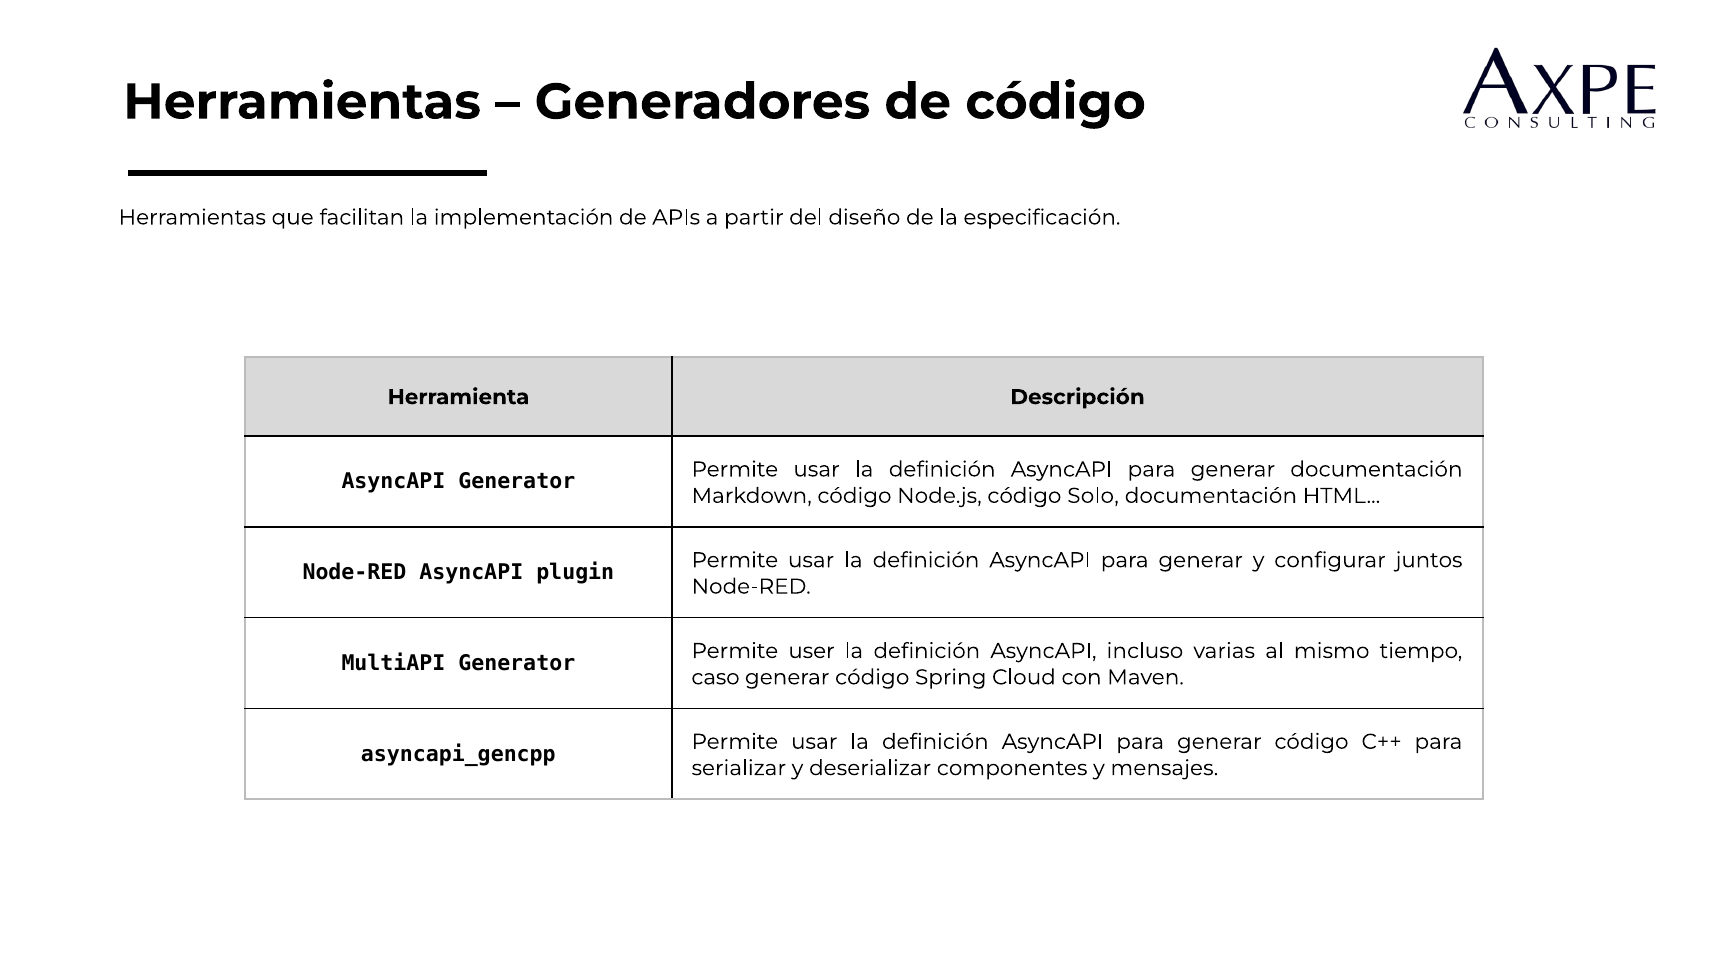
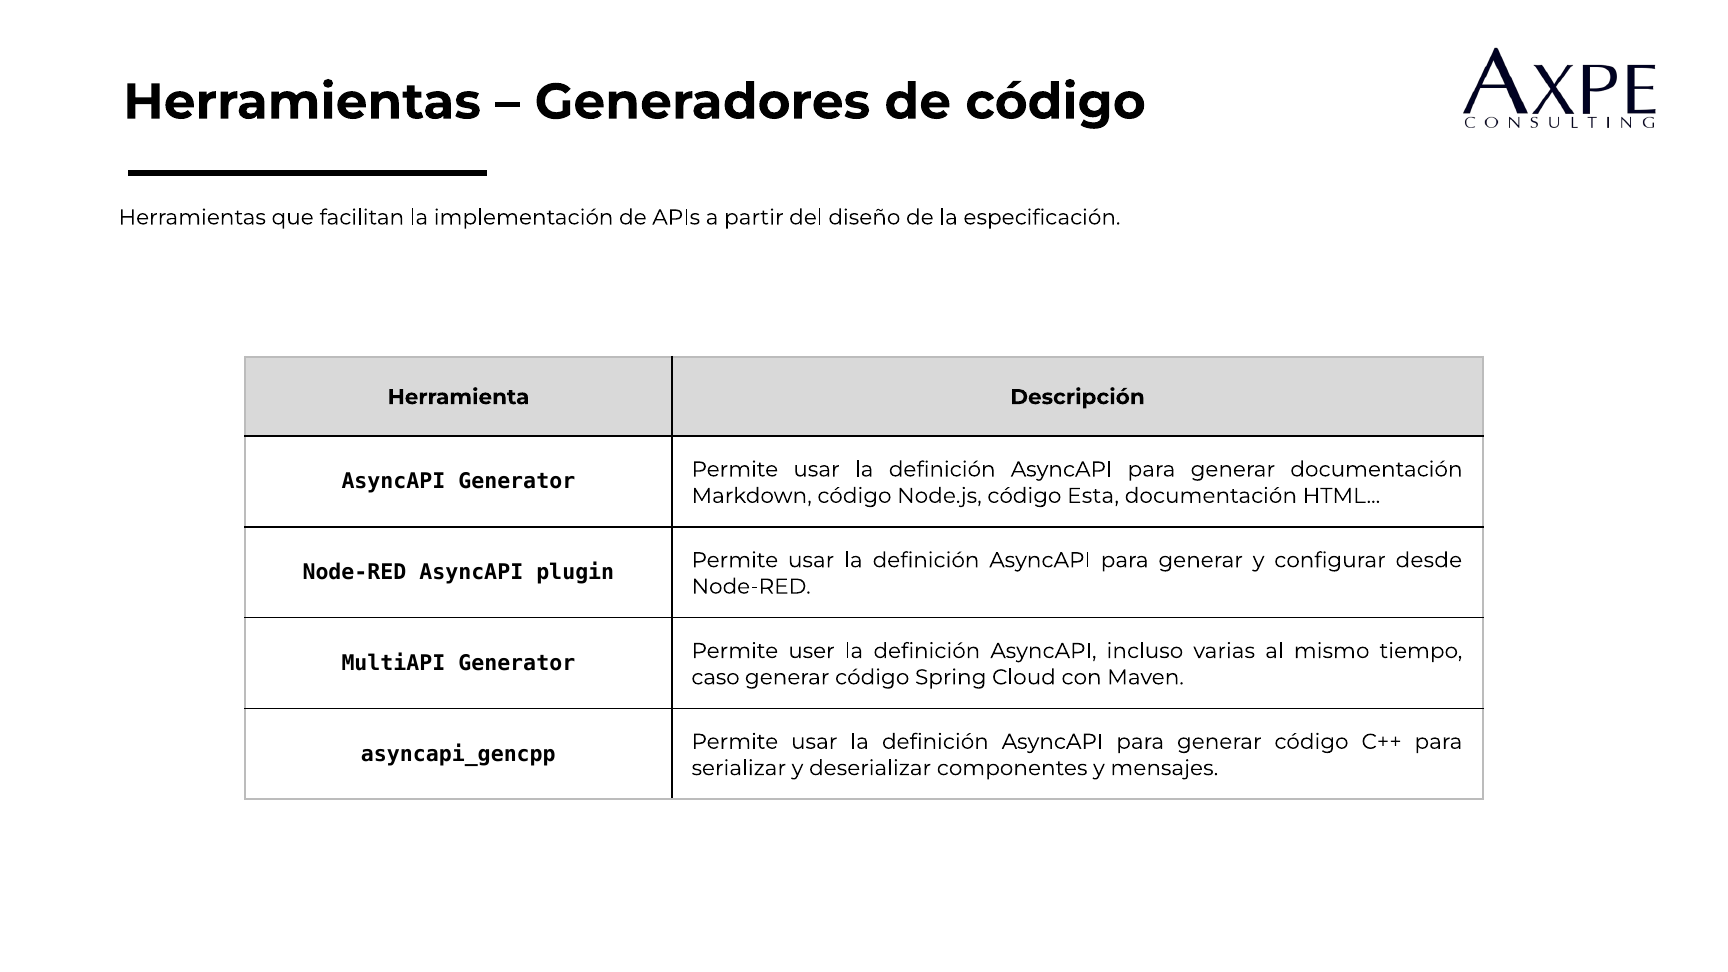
Solo: Solo -> Esta (1093, 496)
juntos: juntos -> desde (1429, 560)
